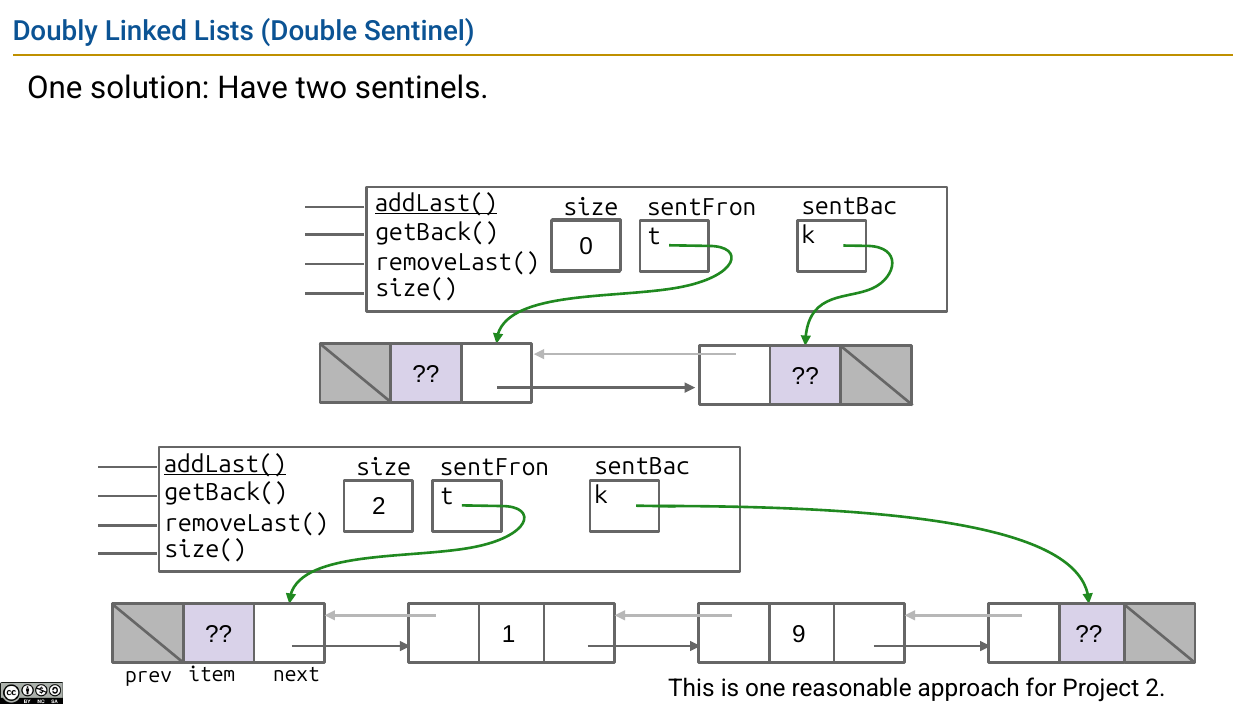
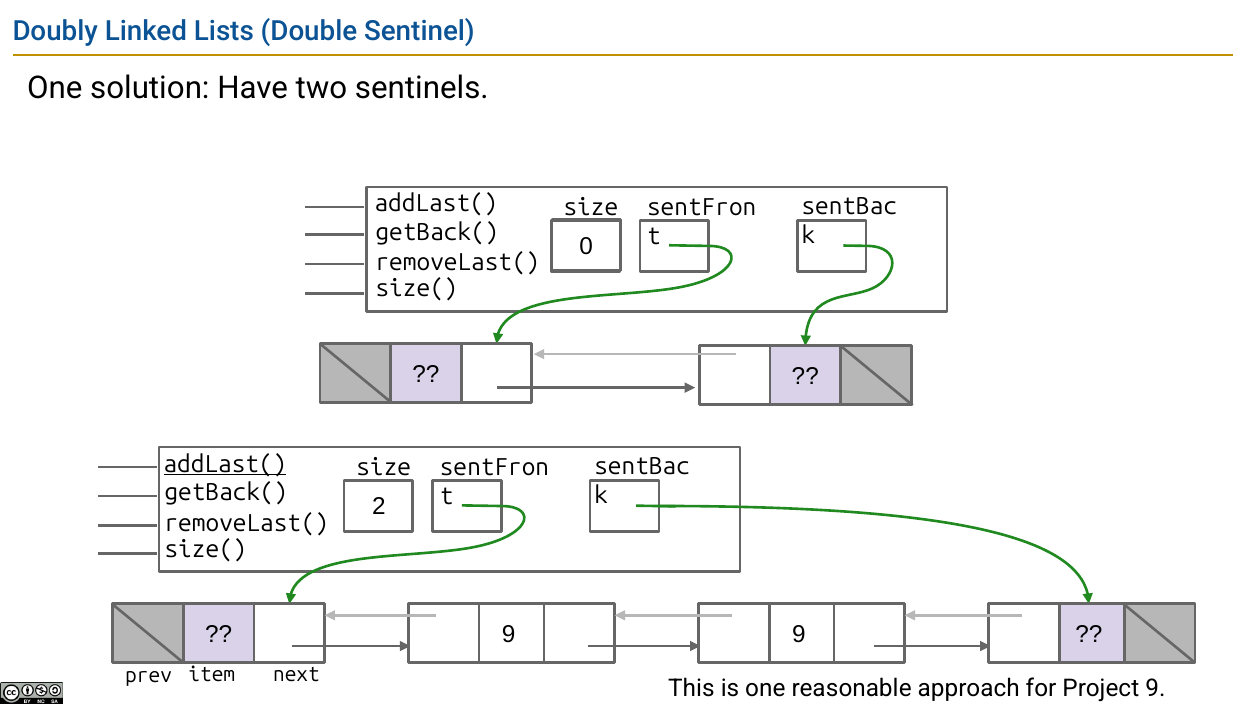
addLast( underline: present -> none (436, 203)
1: 1 -> 9 (509, 635)
Project 2: 2 -> 9 (1155, 689)
